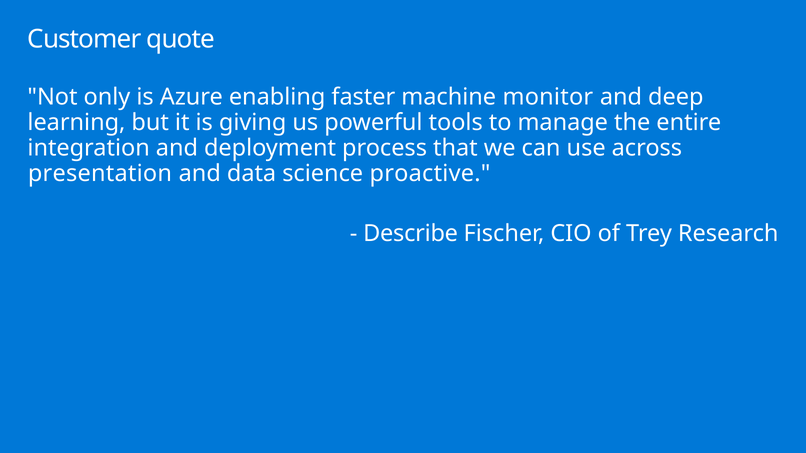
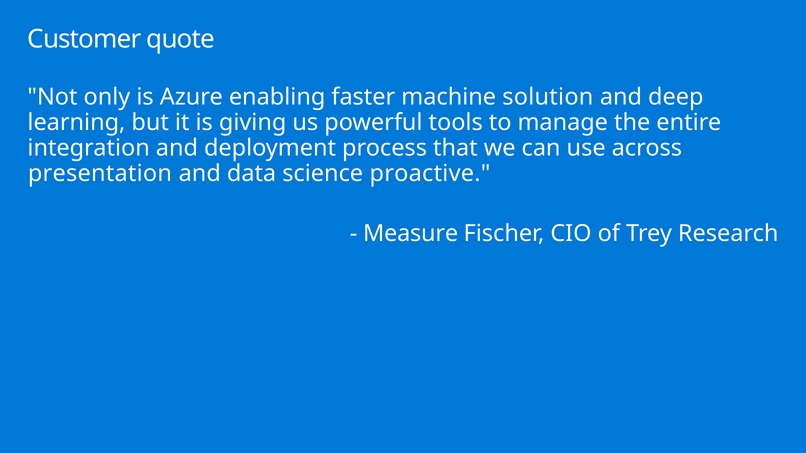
monitor: monitor -> solution (548, 97)
Describe: Describe -> Measure (411, 234)
